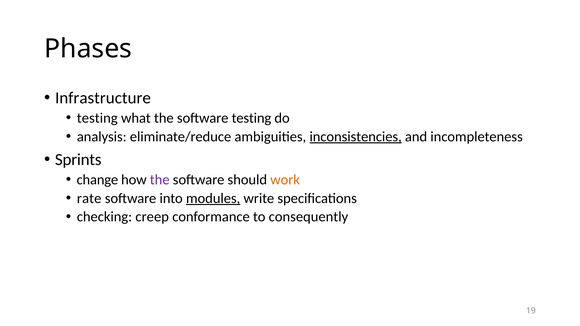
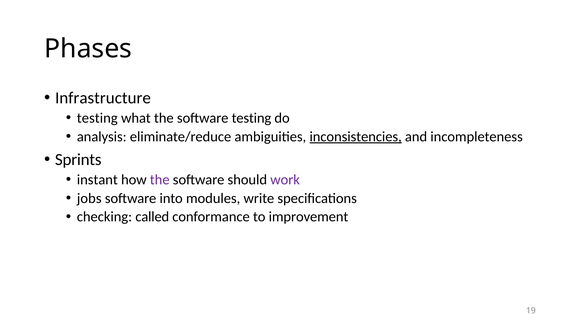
change: change -> instant (97, 180)
work colour: orange -> purple (285, 180)
rate: rate -> jobs (89, 198)
modules underline: present -> none (213, 198)
creep: creep -> called (152, 217)
consequently: consequently -> improvement (308, 217)
